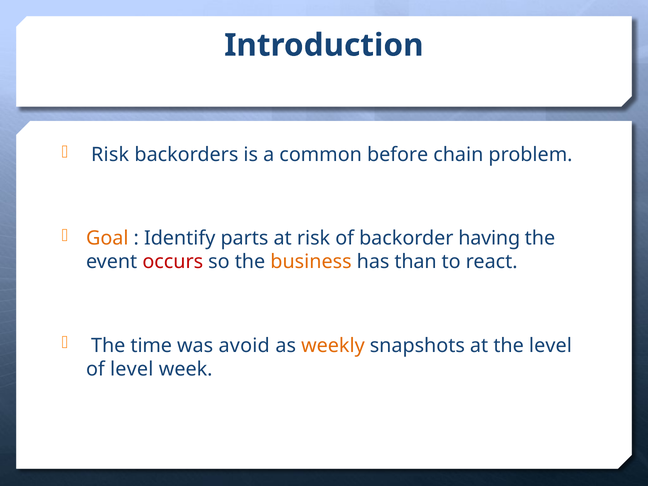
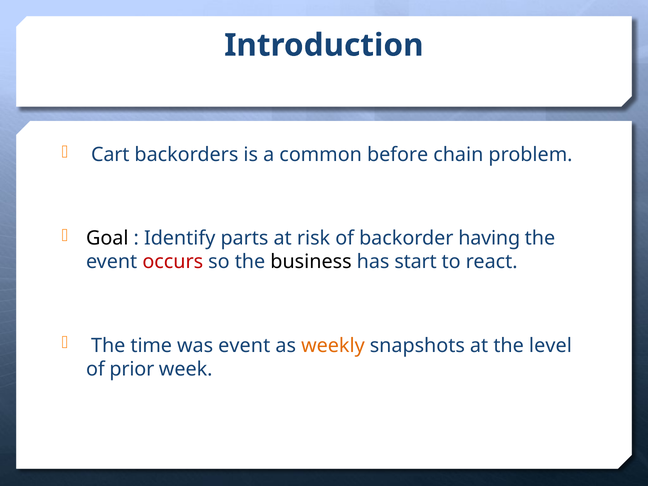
Risk: Risk -> Cart (110, 155)
Goal colour: orange -> black (107, 238)
business colour: orange -> black (311, 262)
than: than -> start (416, 262)
was avoid: avoid -> event (244, 345)
of level: level -> prior (132, 369)
